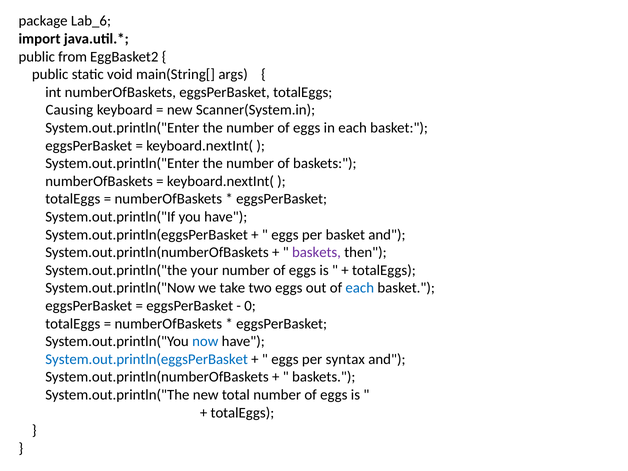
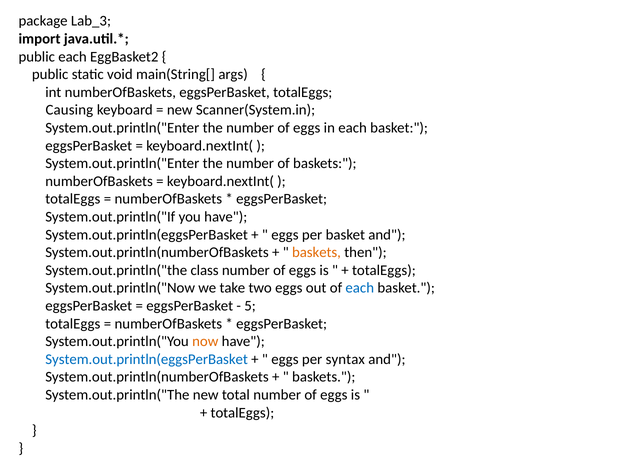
Lab_6: Lab_6 -> Lab_3 (91, 21)
public from: from -> each (73, 57)
baskets colour: purple -> orange (316, 252)
your: your -> class (205, 270)
0: 0 -> 5 (250, 306)
now colour: blue -> orange (205, 341)
